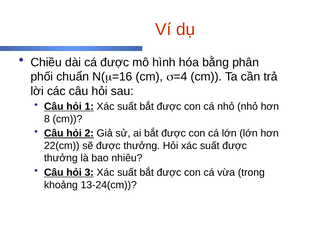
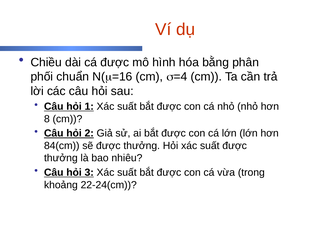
22(cm: 22(cm -> 84(cm (62, 146)
13-24(cm: 13-24(cm -> 22-24(cm (109, 185)
